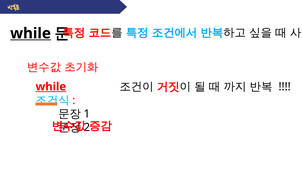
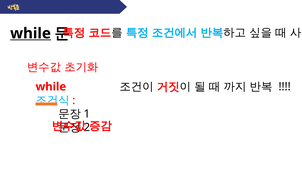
while underline: present -> none (51, 87)
